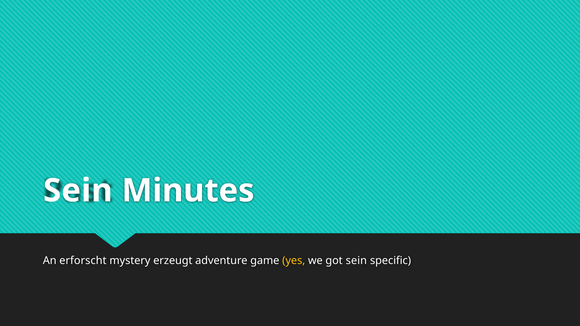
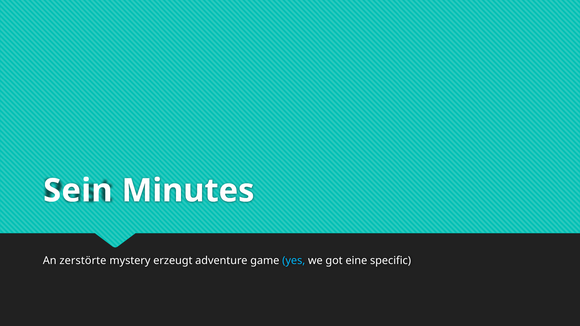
erforscht: erforscht -> zerstörte (83, 261)
yes colour: yellow -> light blue (294, 261)
got sein: sein -> eine (356, 261)
